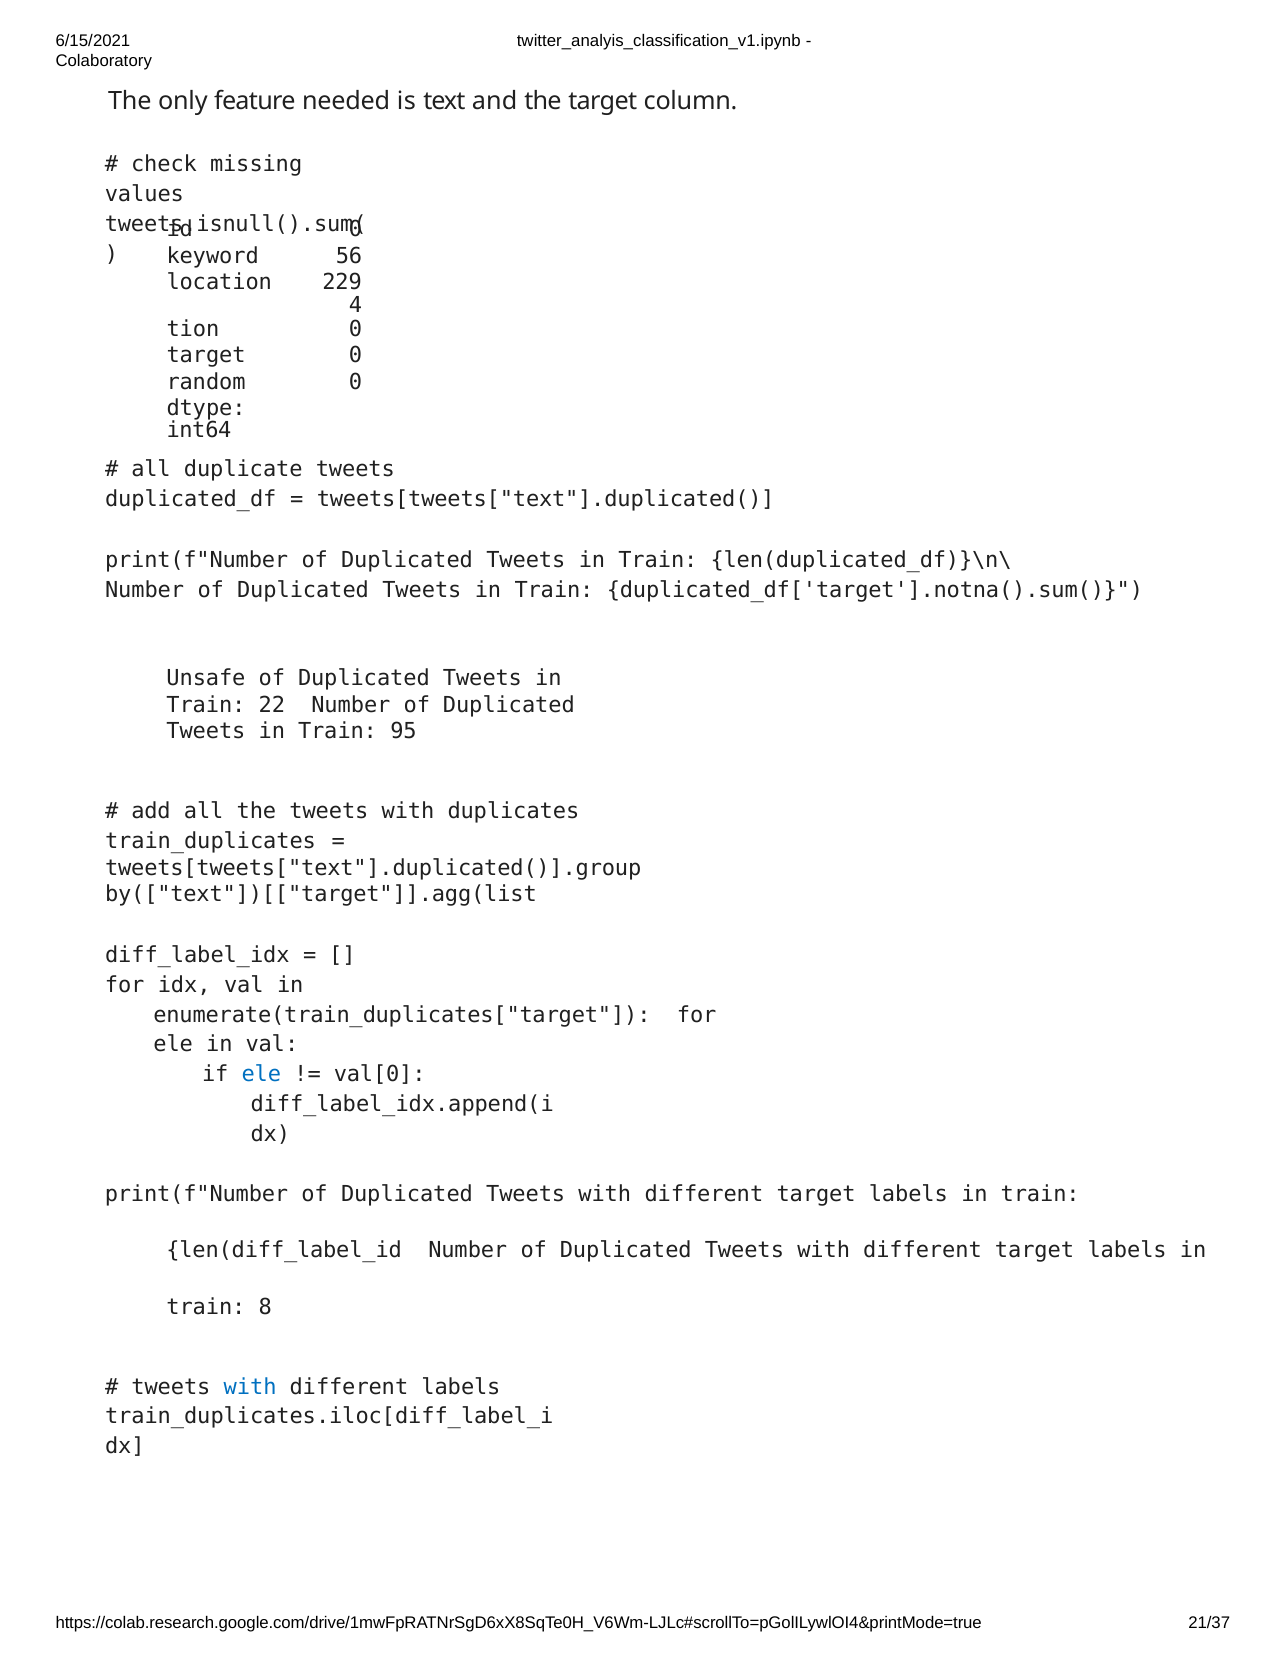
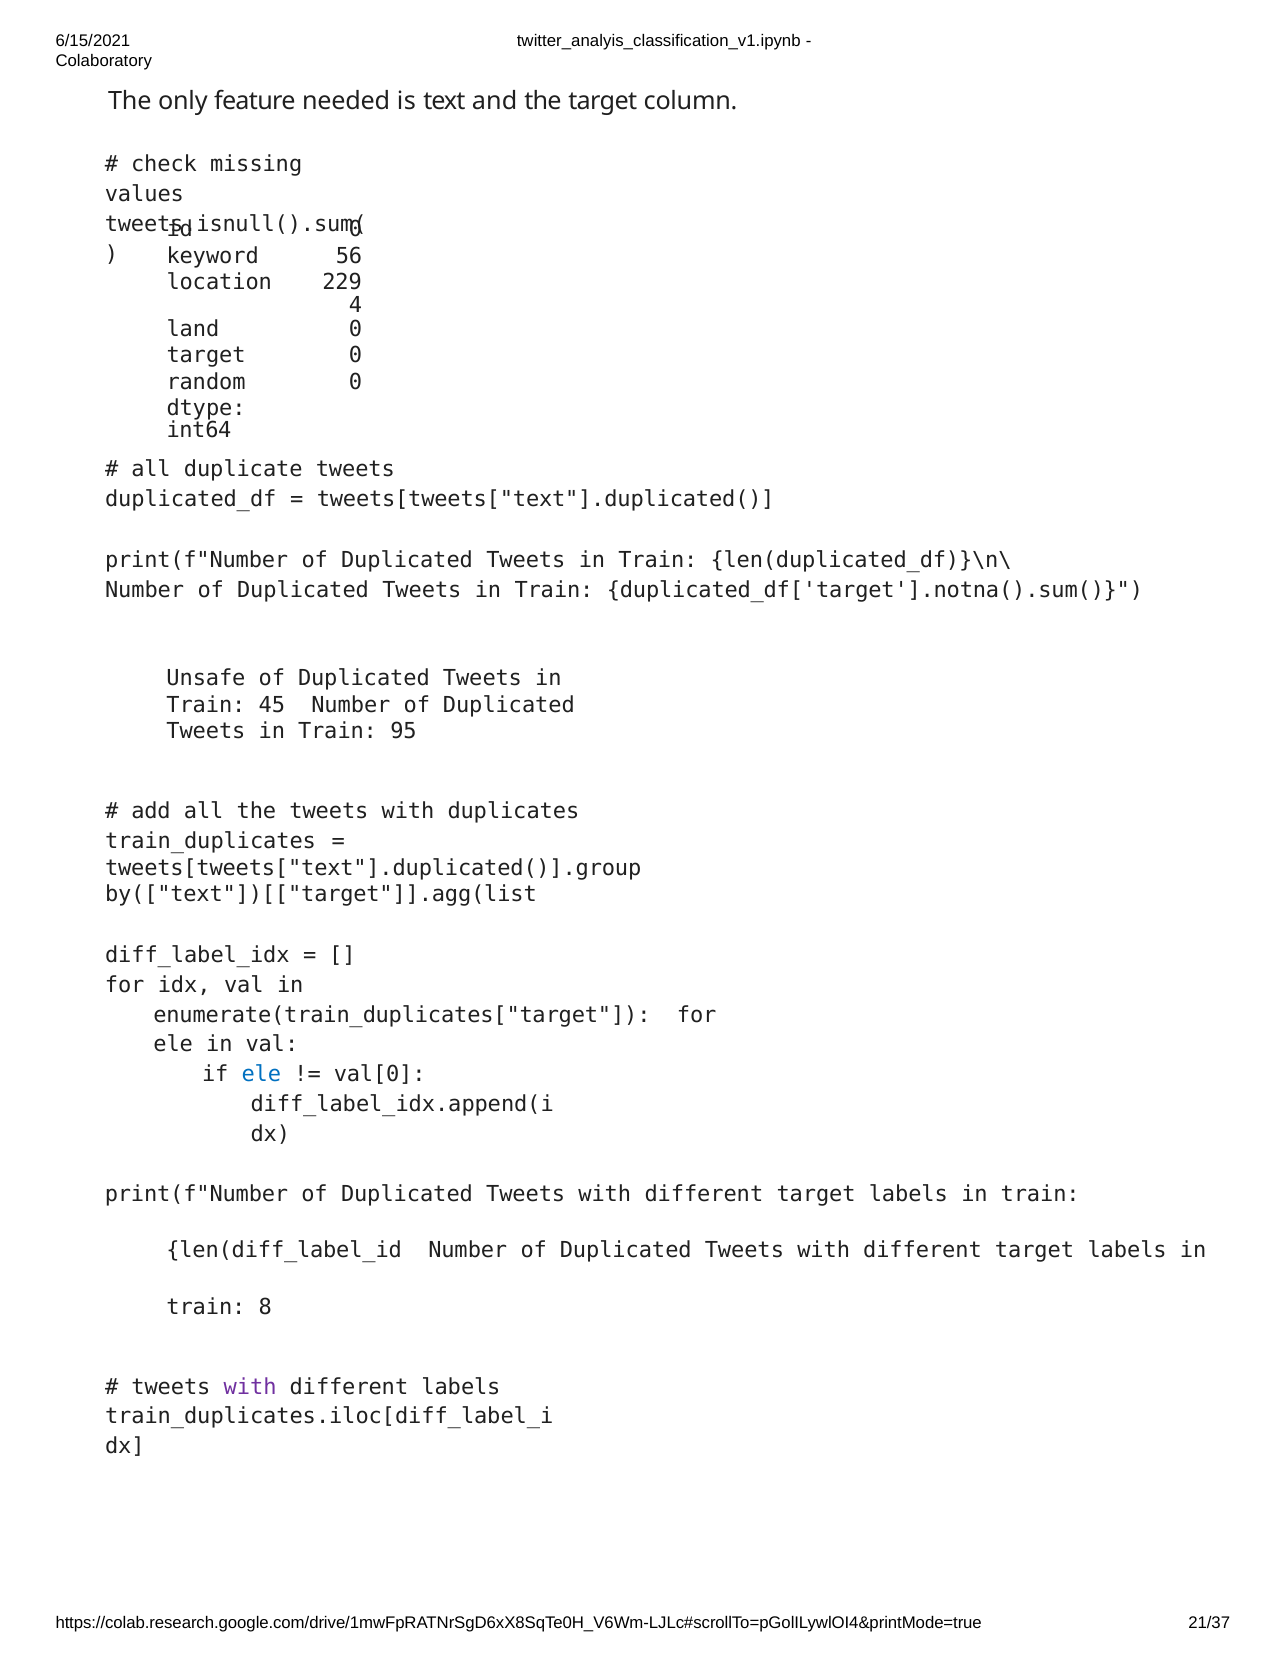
tion: tion -> land (193, 329)
22: 22 -> 45 (272, 705)
with colour: blue -> purple (250, 1387)
